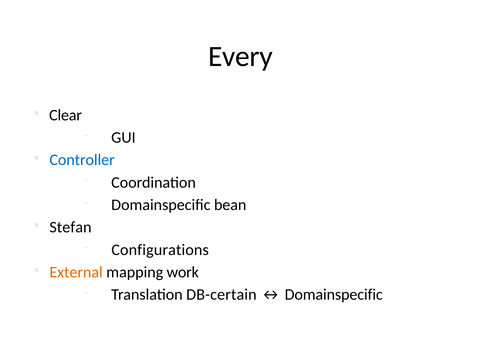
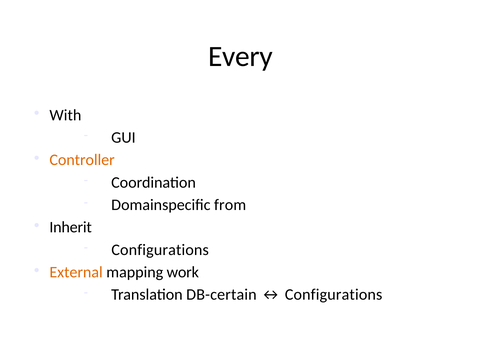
Clear: Clear -> With (65, 115)
Controller colour: blue -> orange (82, 160)
bean: bean -> from (230, 205)
Stefan: Stefan -> Inherit (71, 227)
Domainspecific: Domainspecific -> Configurations (334, 294)
